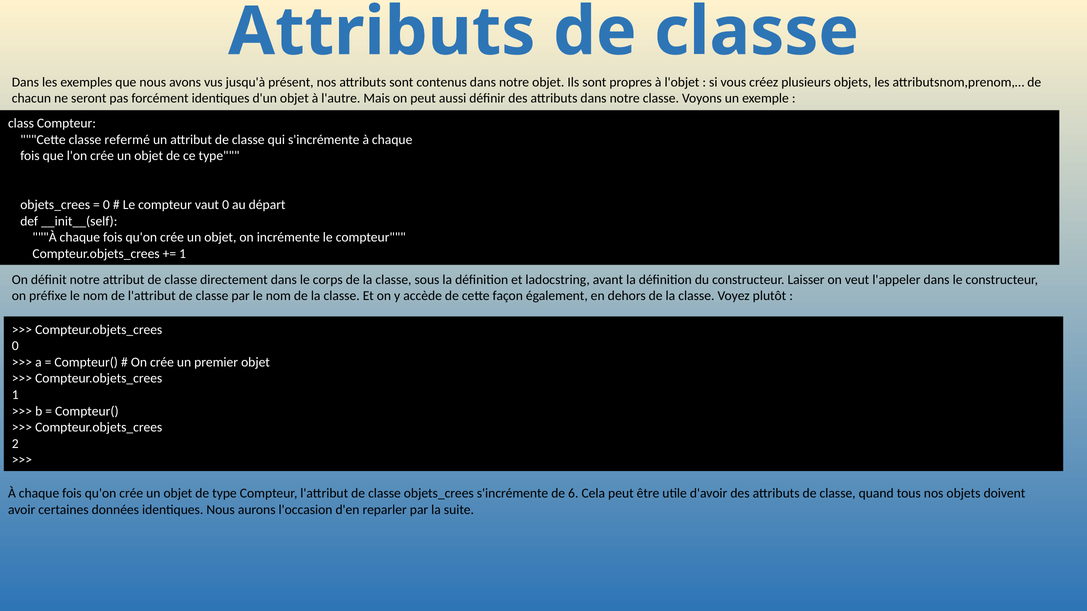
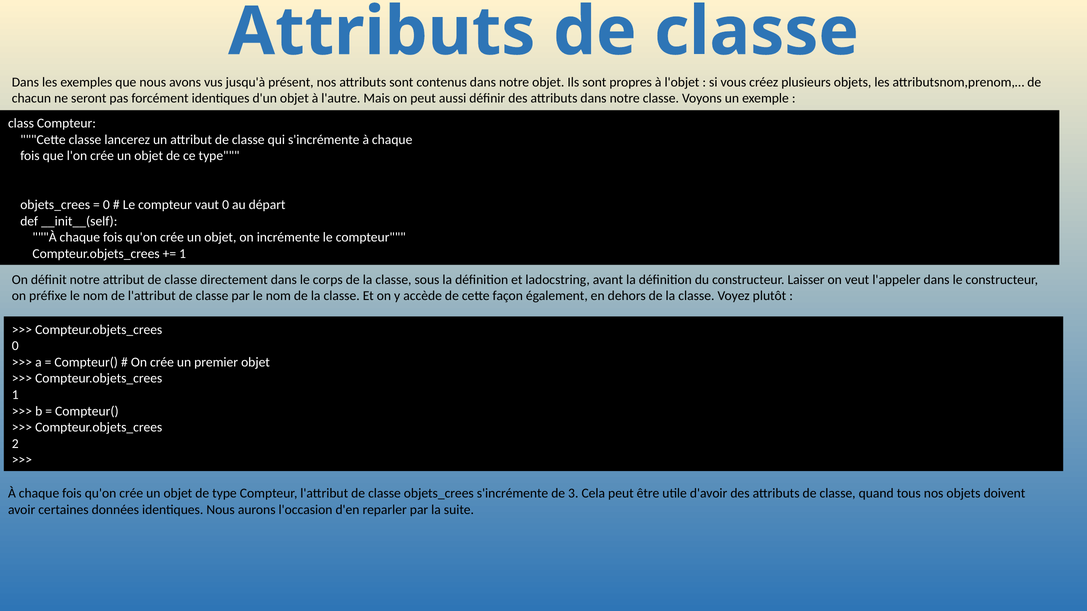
refermé: refermé -> lancerez (127, 140)
6: 6 -> 3 (573, 494)
